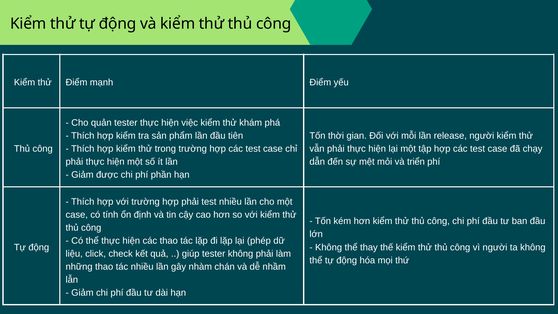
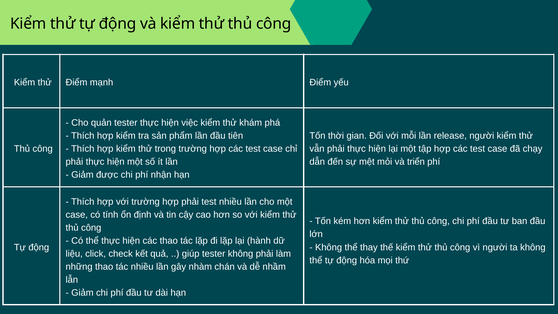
phần: phần -> nhận (161, 175)
phép: phép -> hành (259, 241)
